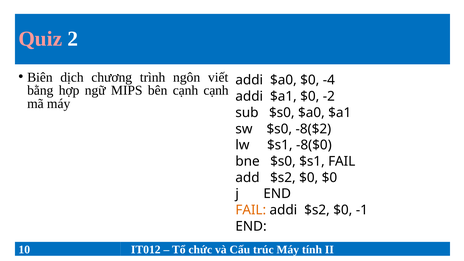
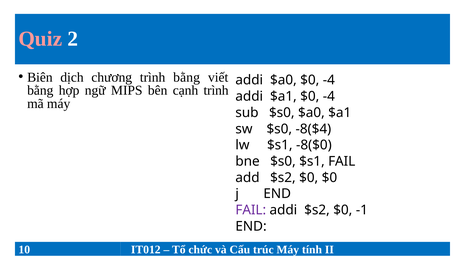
trình ngôn: ngôn -> bằng (187, 77)
cạnh cạnh: cạnh -> trình (216, 90)
$a1 $0 -2: -2 -> -4 (329, 96)
-8($2: -8($2 -> -8($4 (313, 129)
FAIL colour: orange -> purple (251, 210)
